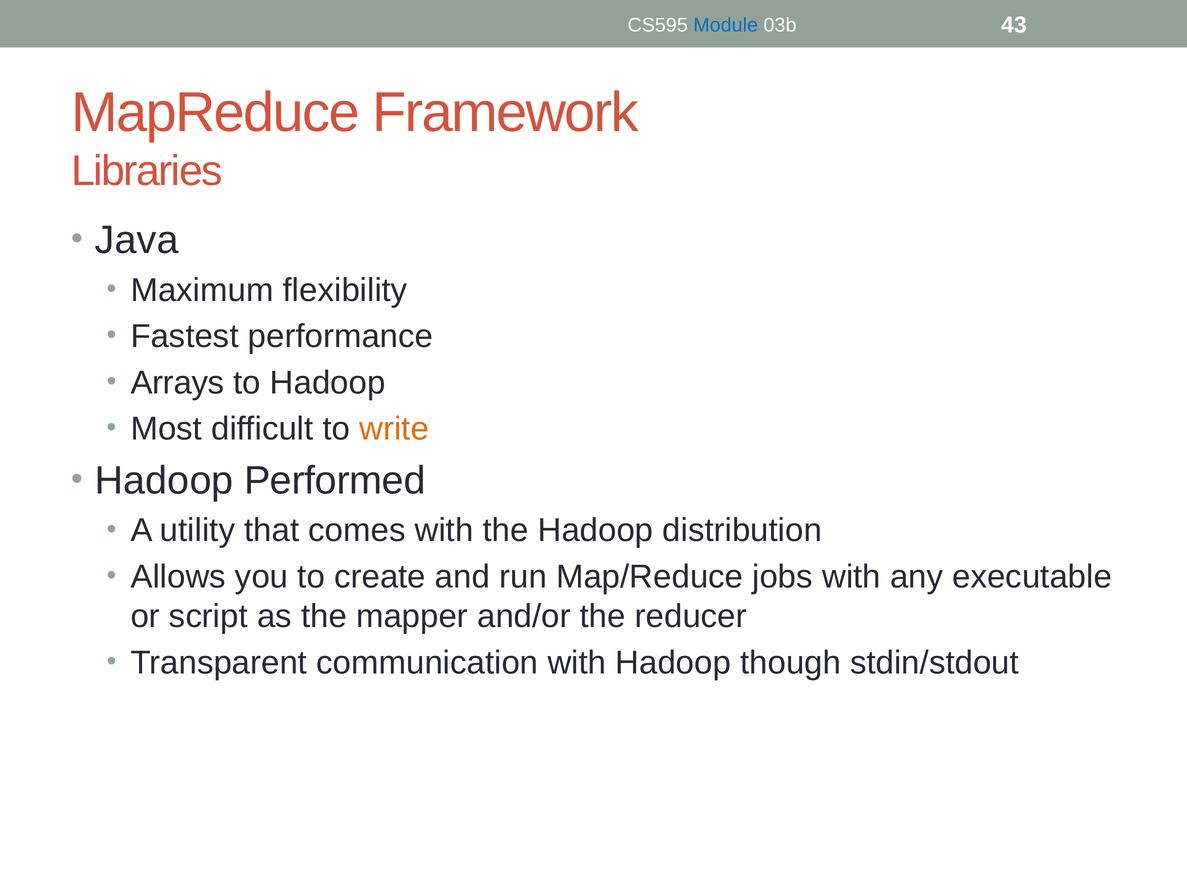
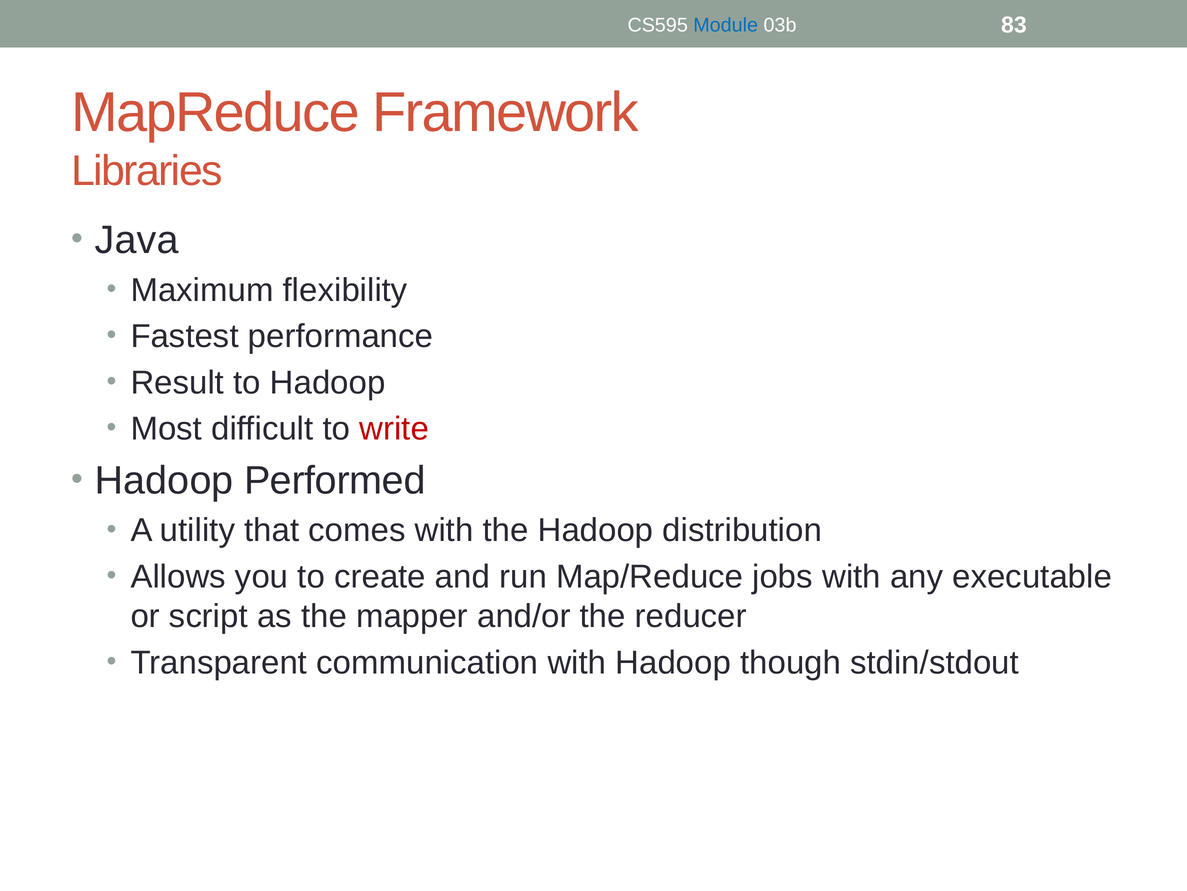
43: 43 -> 83 (1014, 25)
Arrays: Arrays -> Result (177, 382)
write colour: orange -> red (394, 429)
